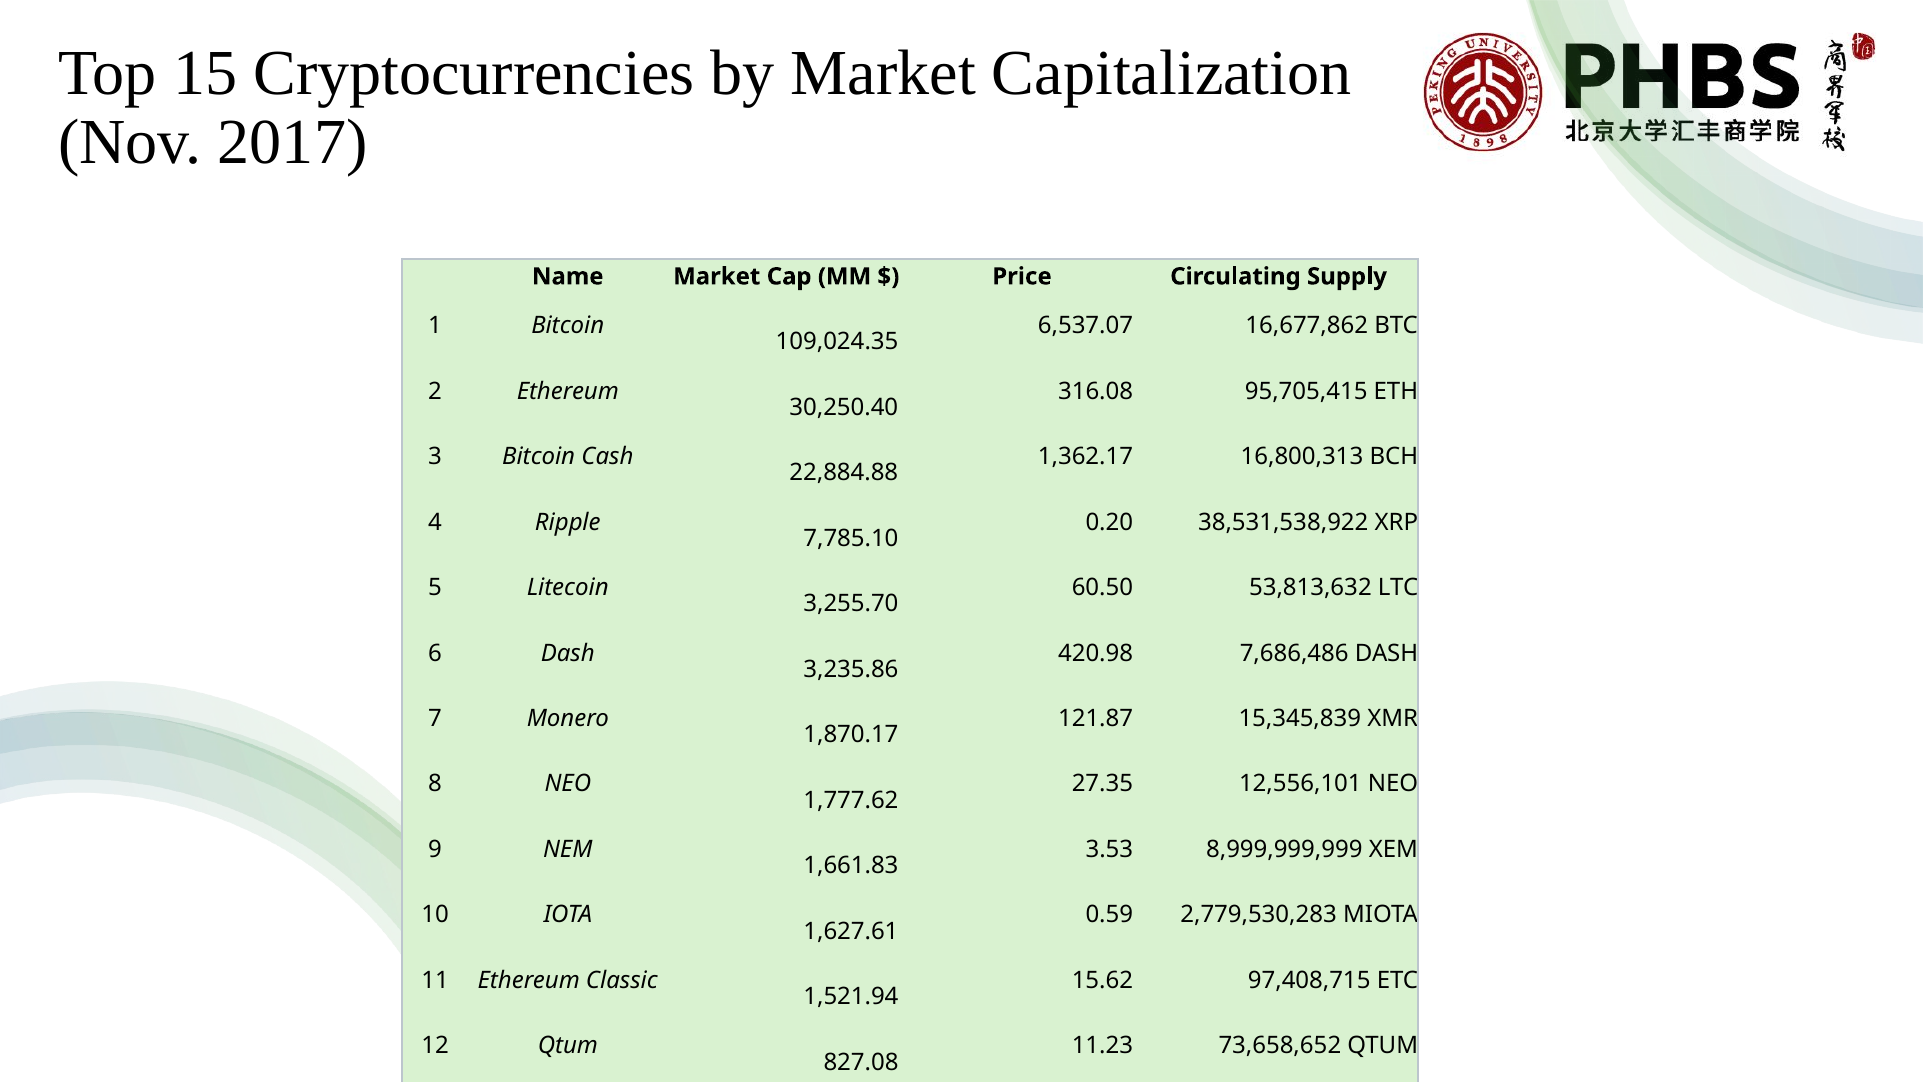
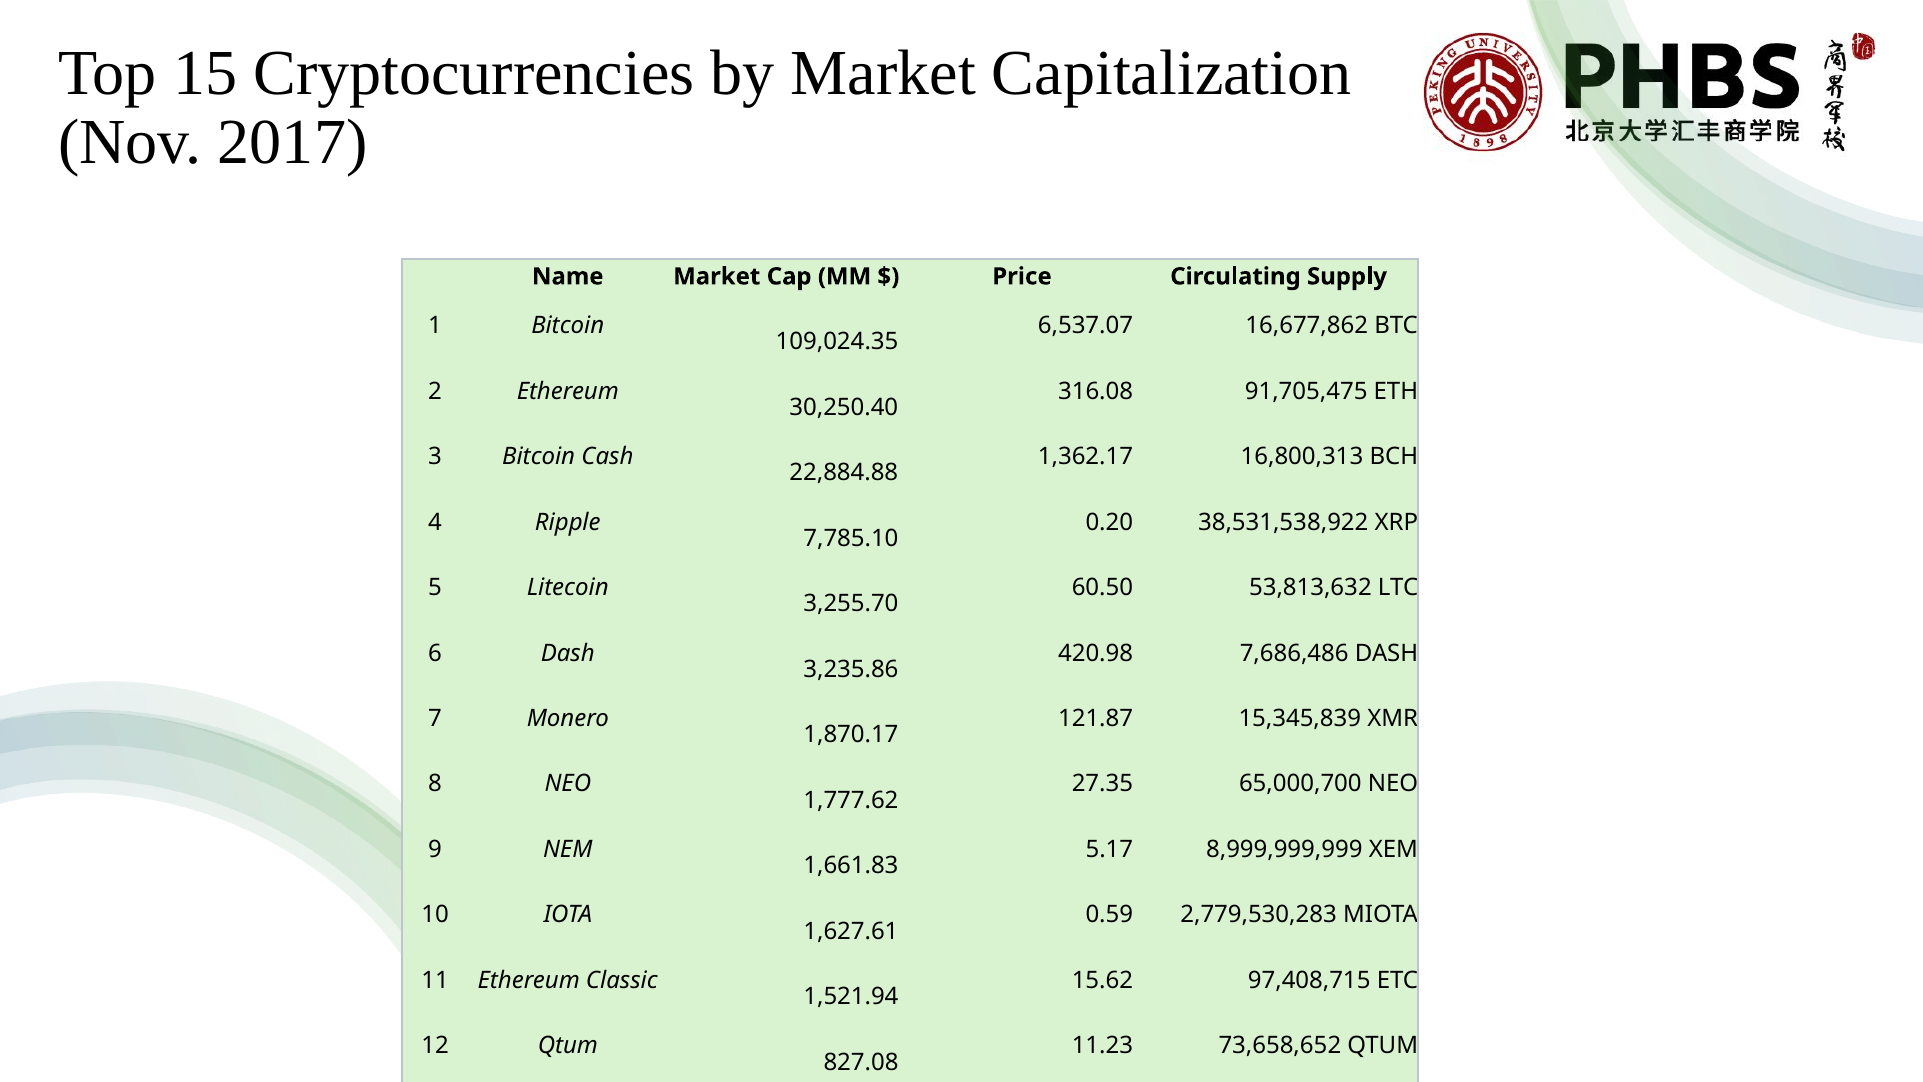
95,705,415: 95,705,415 -> 91,705,475 (1306, 391)
12,556,101: 12,556,101 -> 65,000,700 (1300, 784)
3.53: 3.53 -> 5.17 (1109, 849)
